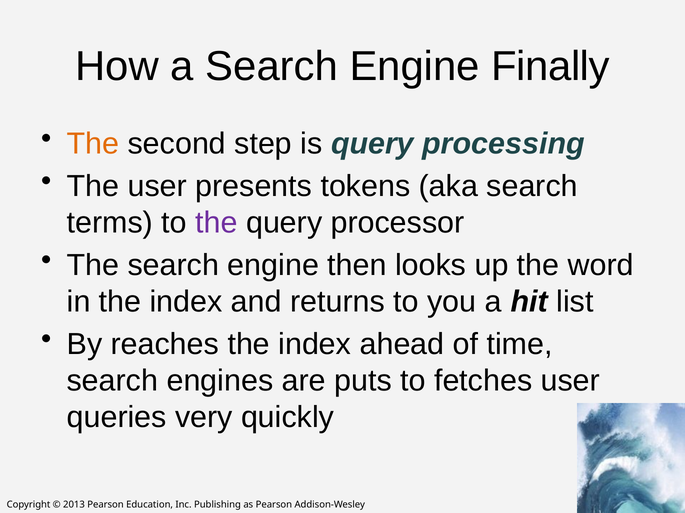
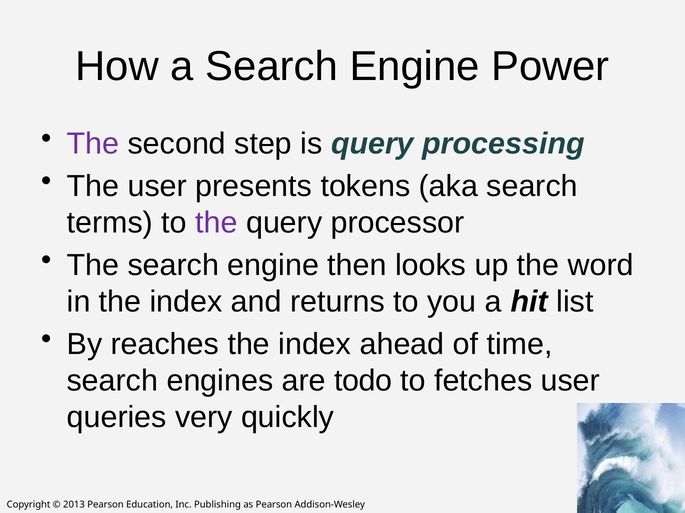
Finally: Finally -> Power (550, 66)
The colour: orange -> purple (93, 144)
puts: puts -> todo (363, 381)
